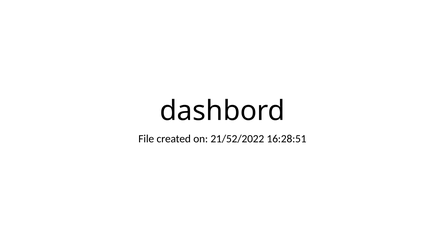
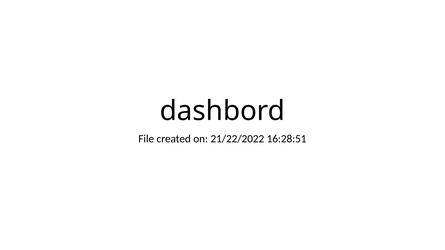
21/52/2022: 21/52/2022 -> 21/22/2022 (237, 139)
